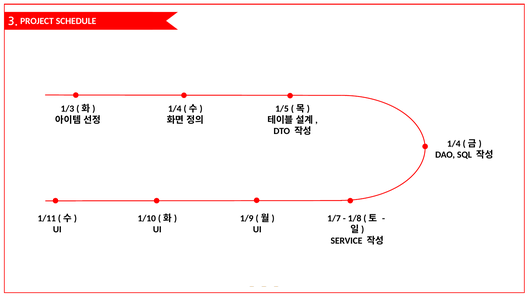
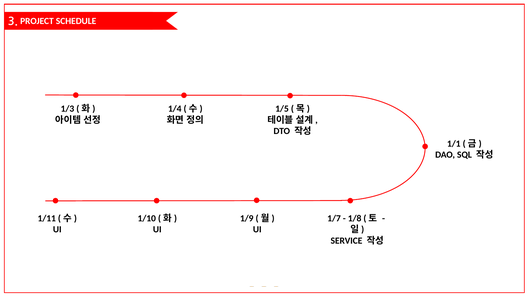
1/4: 1/4 -> 1/1 (454, 144)
